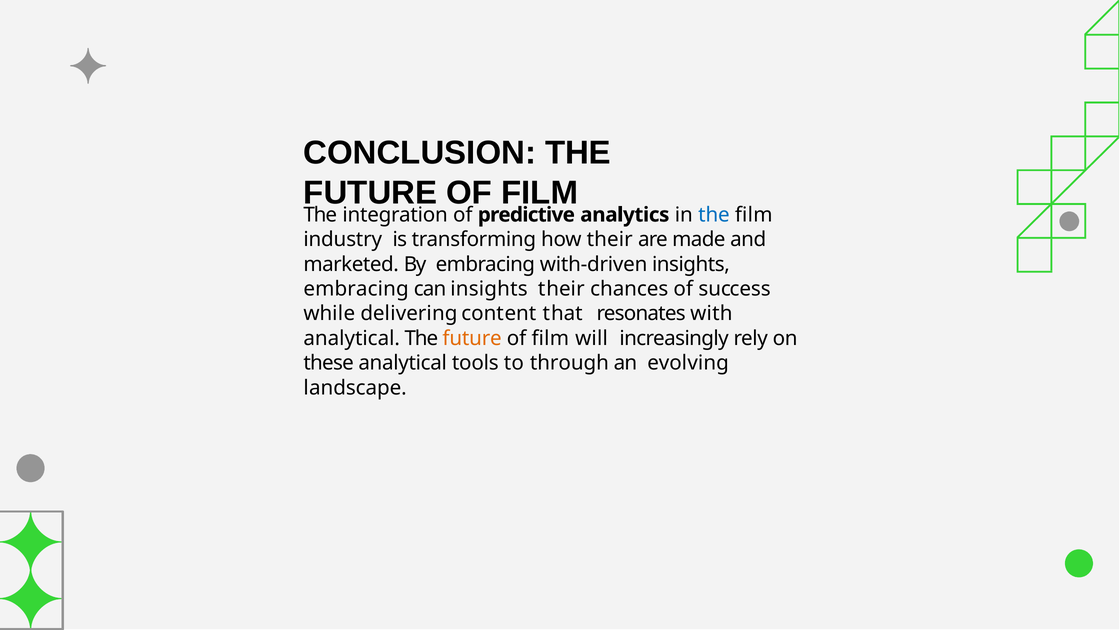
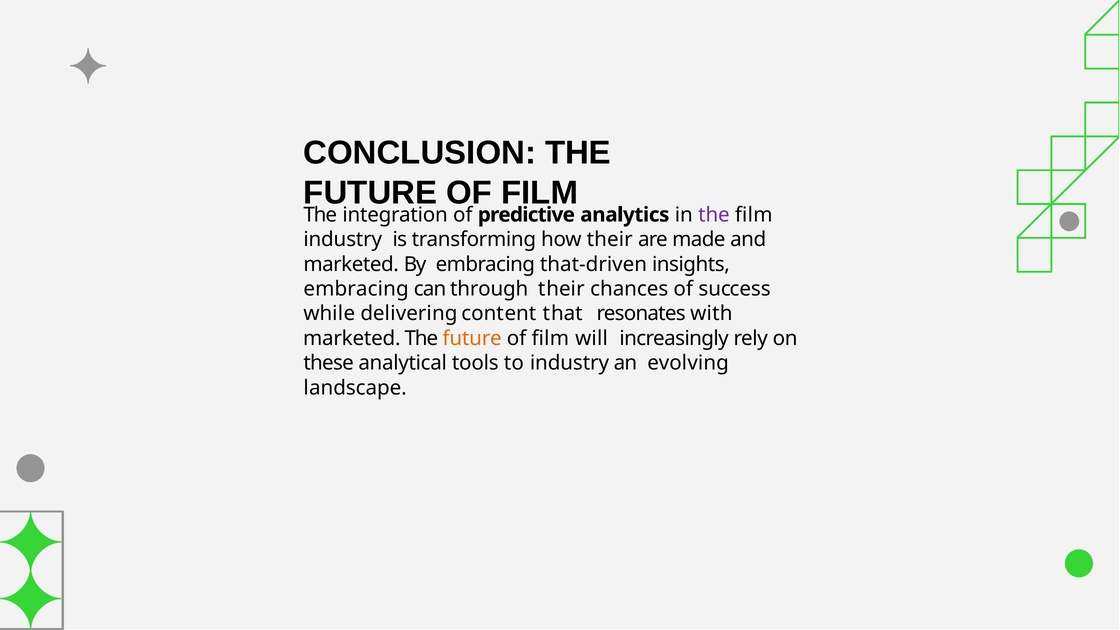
the colour: blue -> purple (714, 215)
with-driven: with-driven -> that-driven (593, 264)
can insights: insights -> through (489, 289)
analytical: analytical -> marketed (352, 339)
to through: through -> industry (569, 363)
